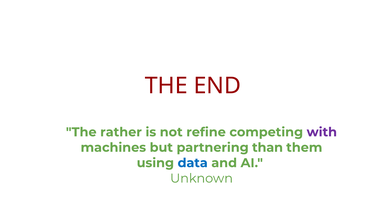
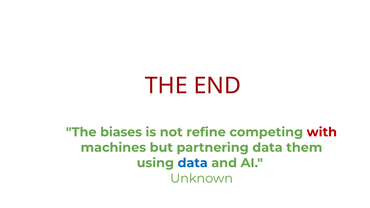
rather: rather -> biases (121, 132)
with colour: purple -> red (322, 132)
partnering than: than -> data (267, 148)
